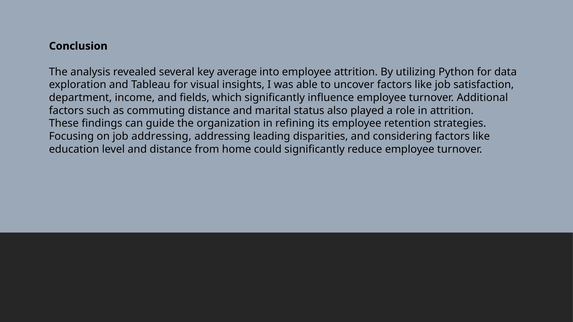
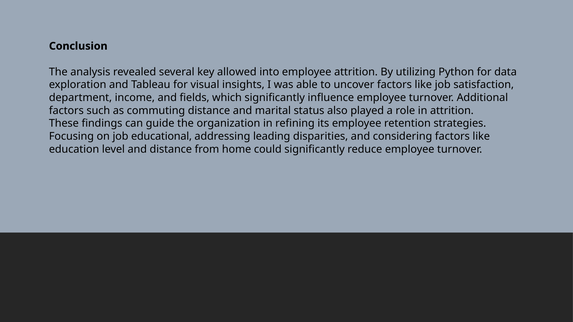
average: average -> allowed (237, 72)
job addressing: addressing -> educational (162, 136)
